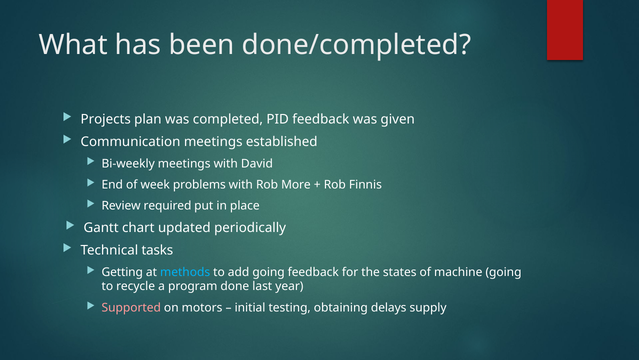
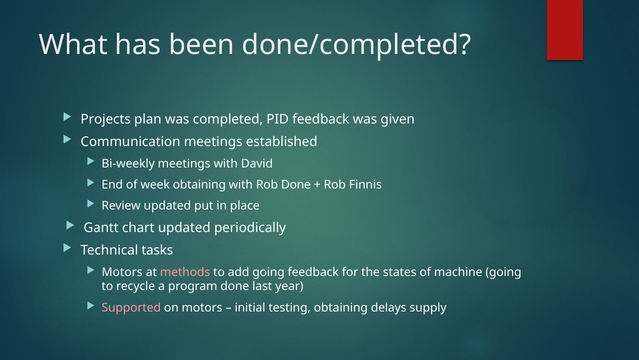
week problems: problems -> obtaining (199, 184)
Rob More: More -> Done (296, 184)
Review required: required -> updated (167, 205)
Getting: Getting -> Motors (122, 272)
methods colour: light blue -> pink (185, 272)
